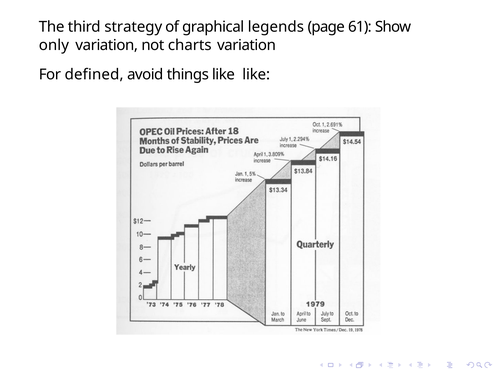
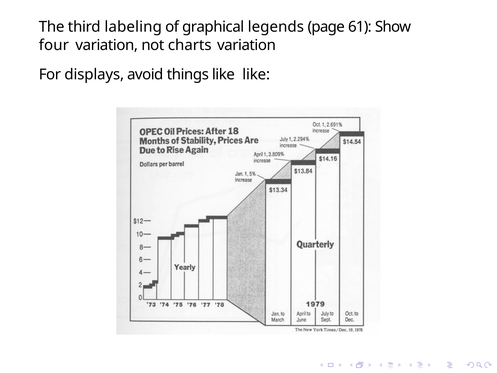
strategy: strategy -> labeling (133, 27)
only: only -> four (54, 45)
defined: defined -> displays (94, 75)
